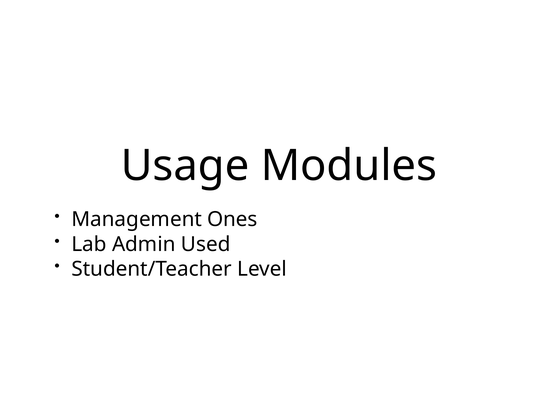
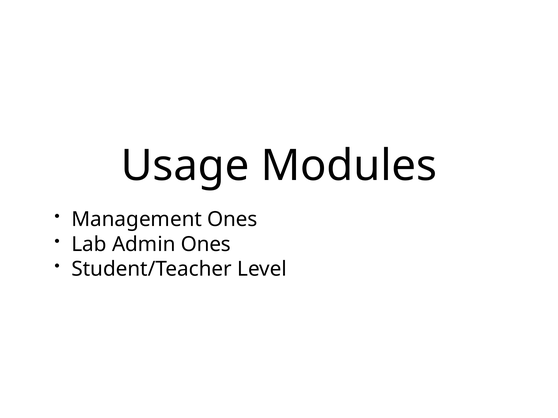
Admin Used: Used -> Ones (206, 244)
